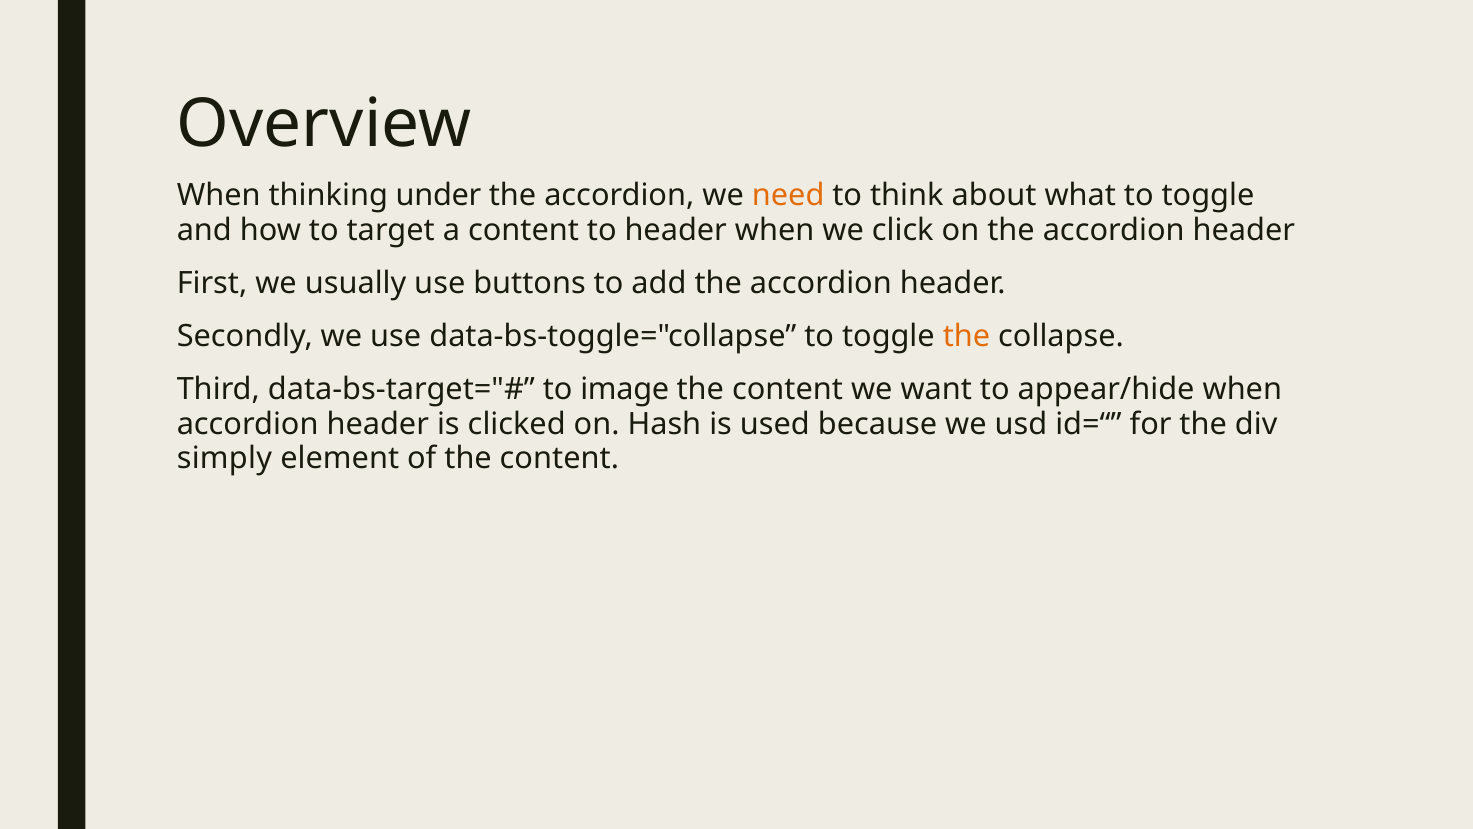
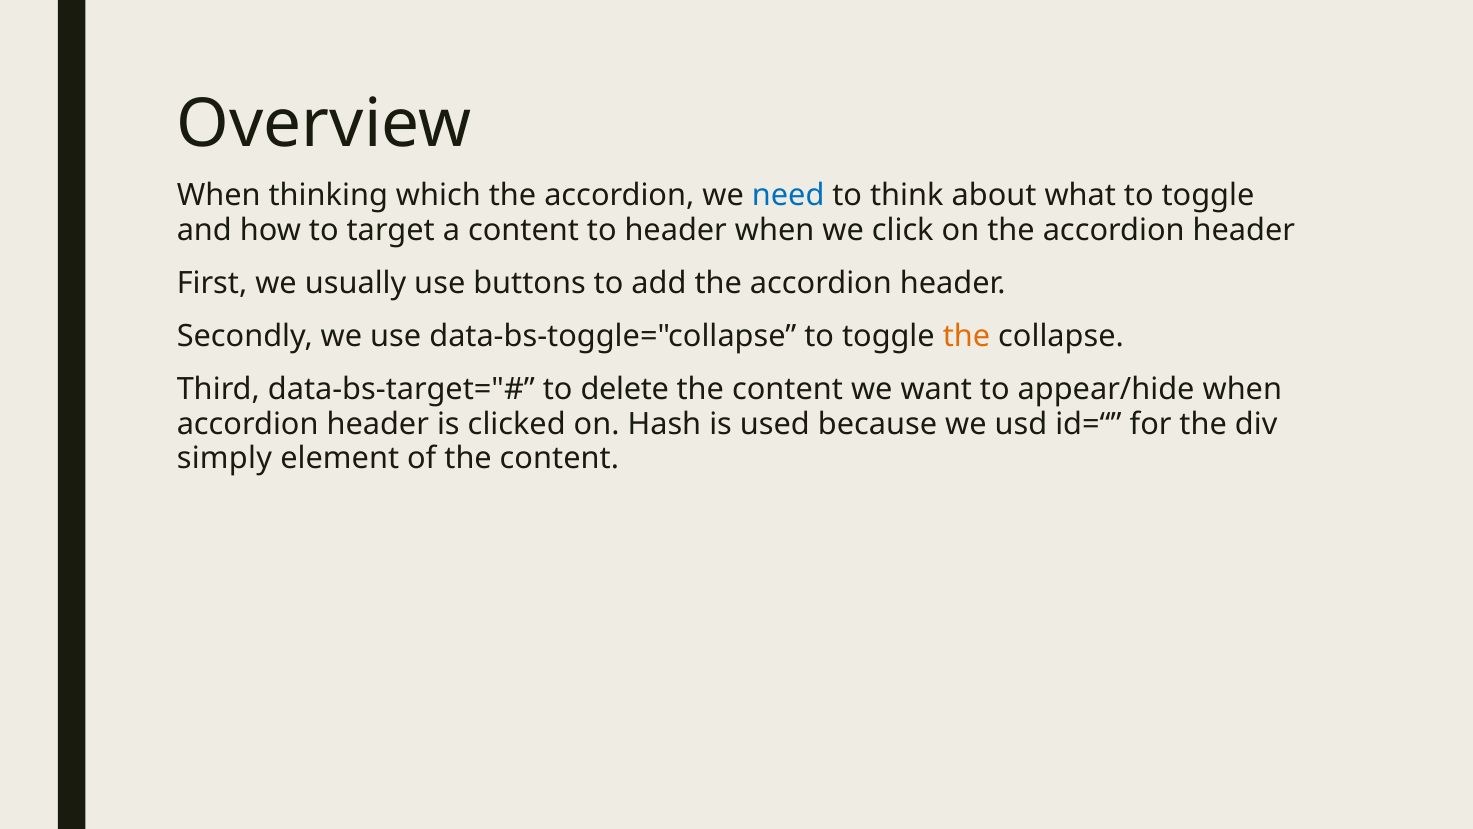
under: under -> which (438, 195)
need colour: orange -> blue (788, 195)
image: image -> delete (625, 389)
